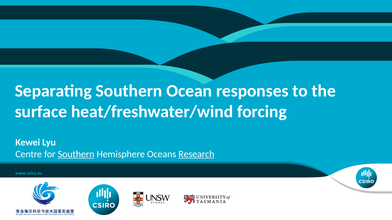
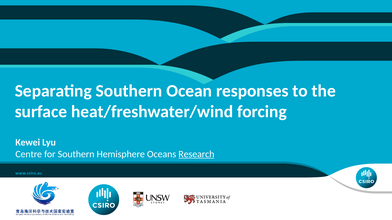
Southern underline: present -> none (76, 154)
